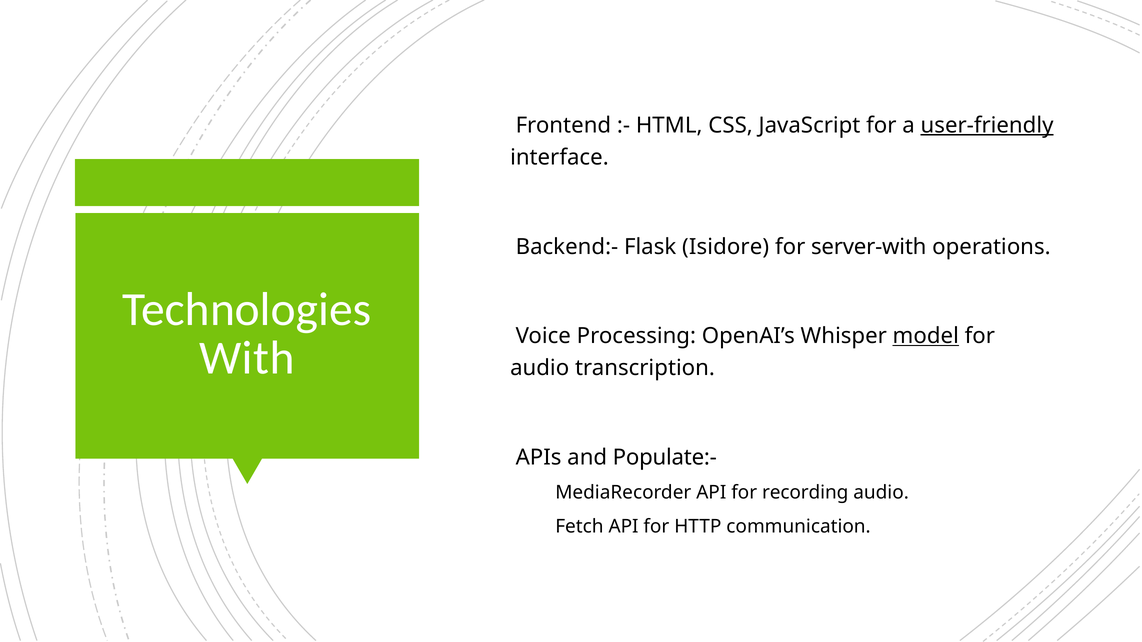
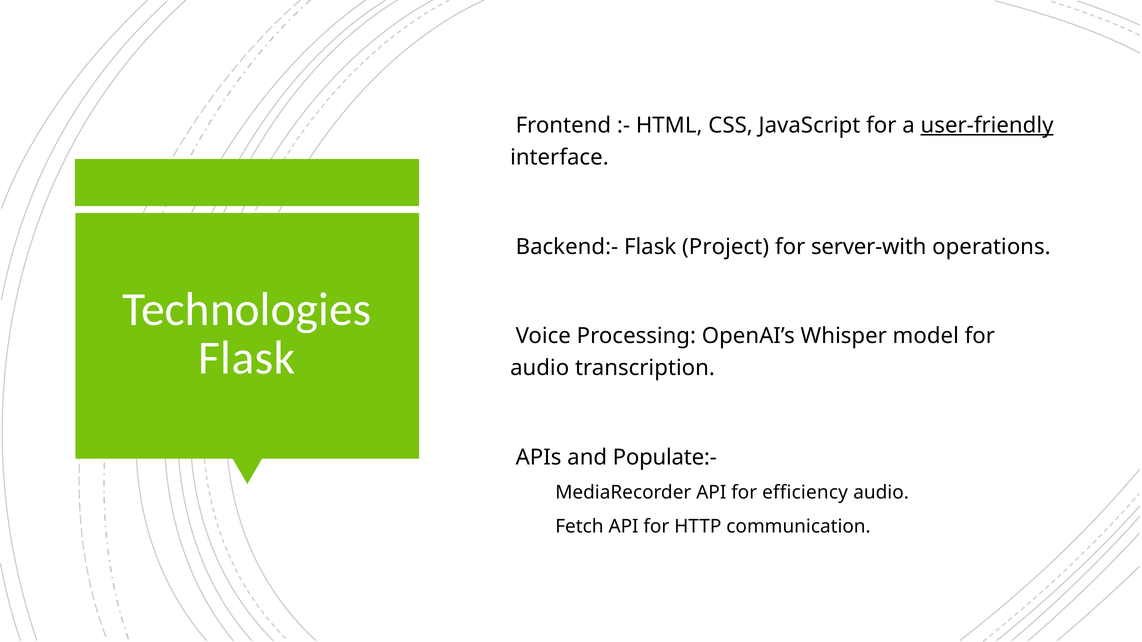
Isidore: Isidore -> Project (726, 247)
model underline: present -> none (926, 336)
With: With -> Flask (247, 358)
recording: recording -> efficiency (805, 493)
